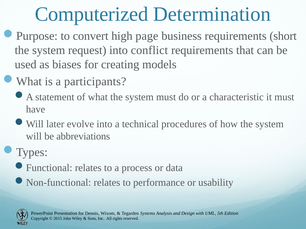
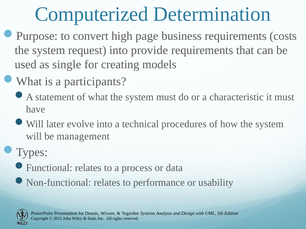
short: short -> costs (283, 36)
conflict: conflict -> provide (149, 50)
biases: biases -> single (67, 65)
abbreviations: abbreviations -> management (83, 137)
